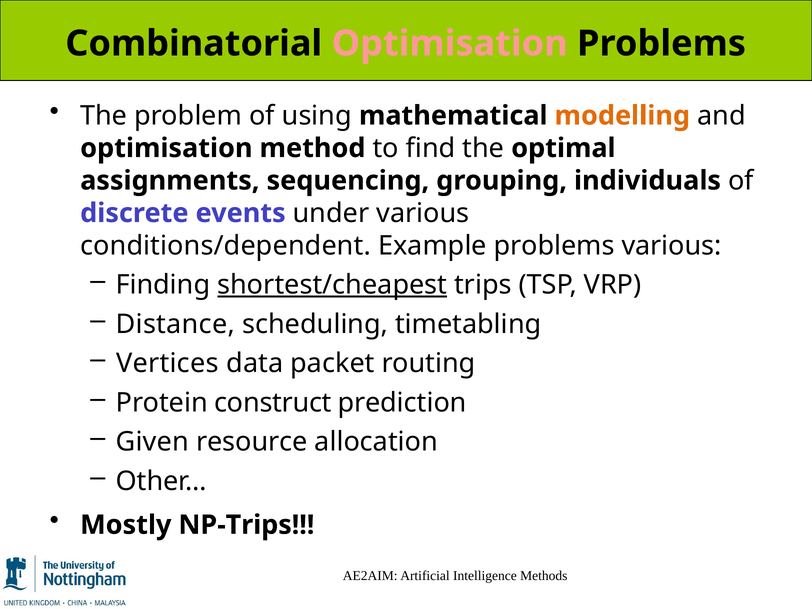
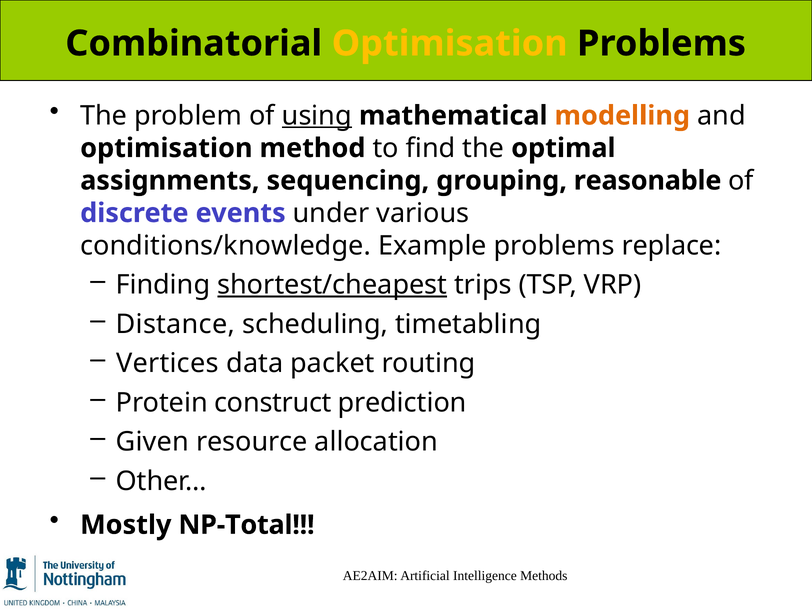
Optimisation colour: pink -> yellow (450, 44)
using underline: none -> present (317, 116)
individuals: individuals -> reasonable (648, 181)
conditions/dependent: conditions/dependent -> conditions/knowledge (226, 246)
problems various: various -> replace (671, 246)
NP-Trips: NP-Trips -> NP-Total (246, 525)
